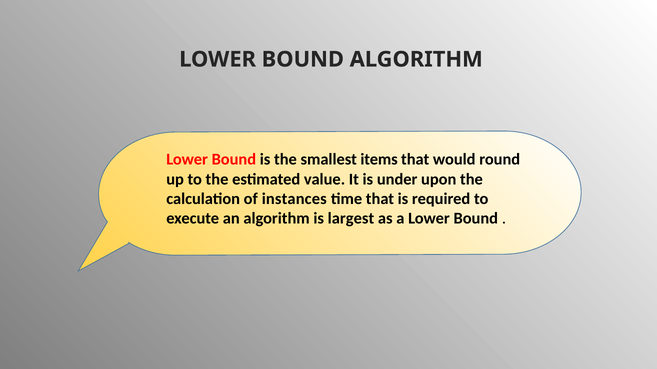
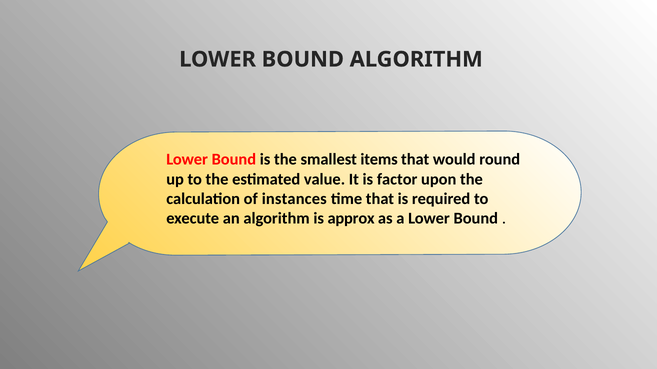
under: under -> factor (397, 179)
largest: largest -> approx (351, 219)
